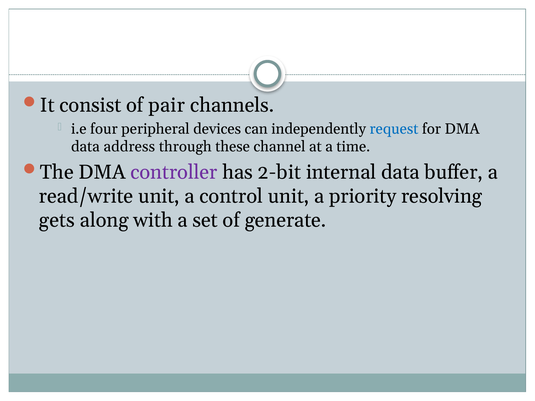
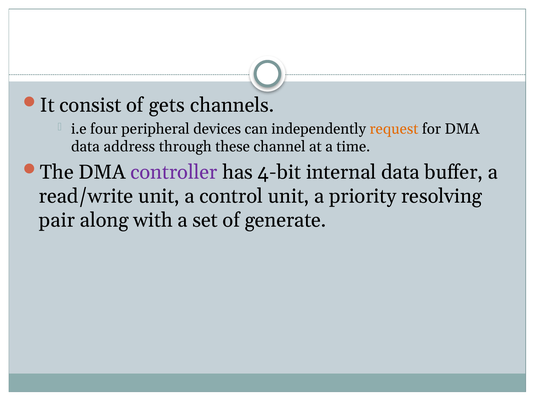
pair: pair -> gets (167, 105)
request colour: blue -> orange (394, 129)
2-bit: 2-bit -> 4-bit (279, 172)
gets: gets -> pair (57, 220)
